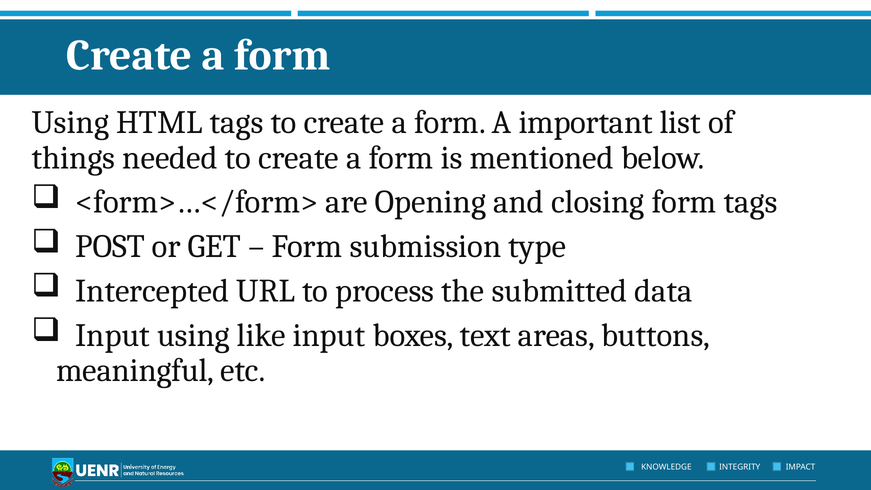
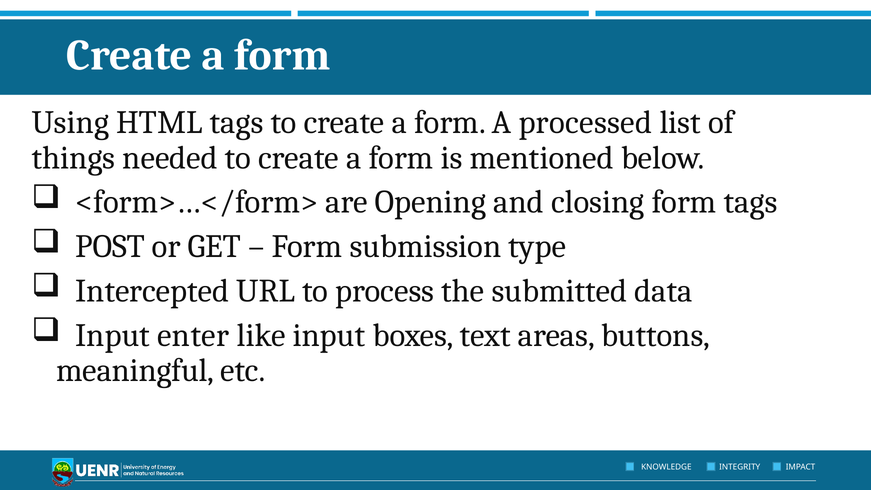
important: important -> processed (585, 122)
Input using: using -> enter (193, 335)
